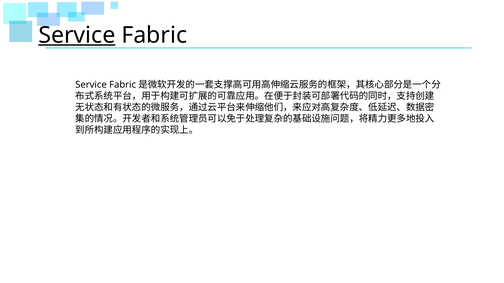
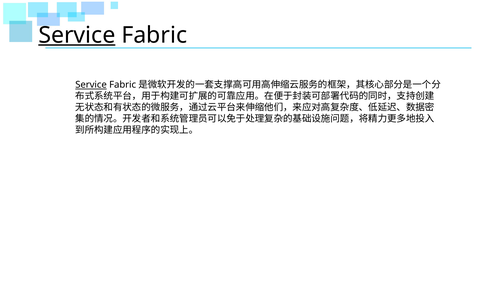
Service underline: none -> present (91, 85)
